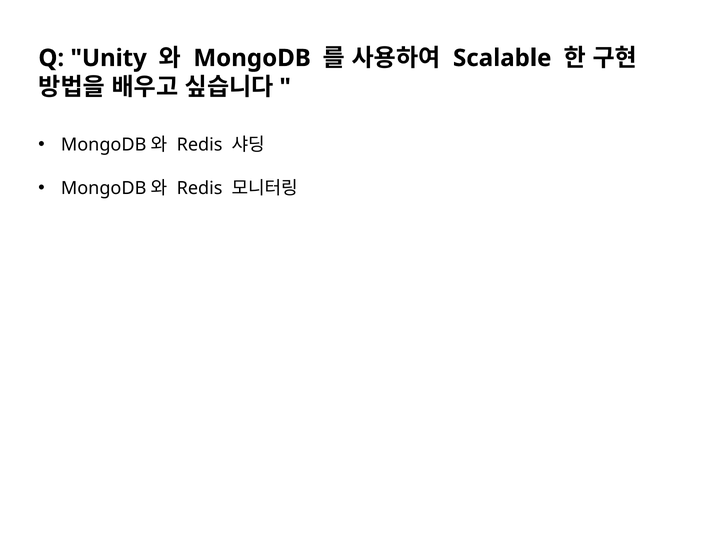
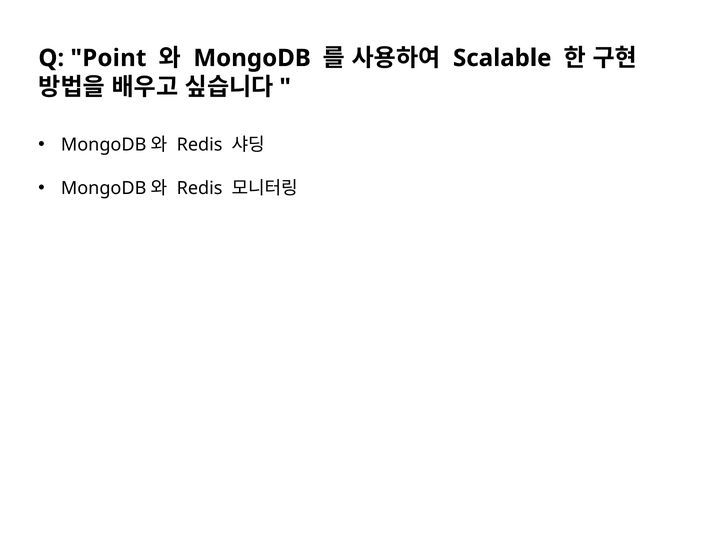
Unity: Unity -> Point (108, 58)
